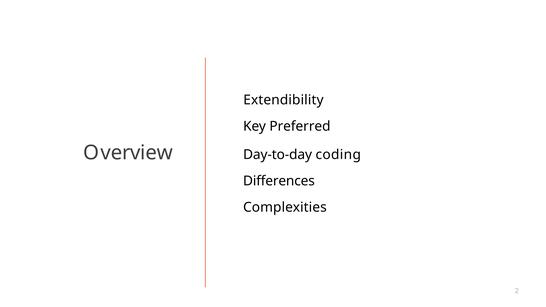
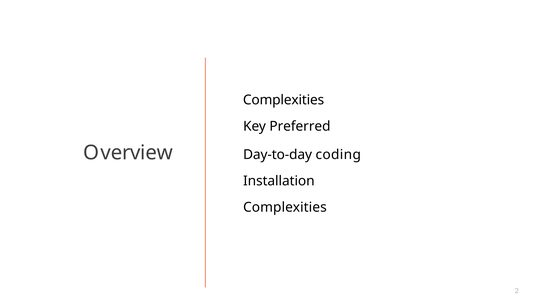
Extendibility: Extendibility -> Complexities (284, 100)
Differences: Differences -> Installation (279, 181)
